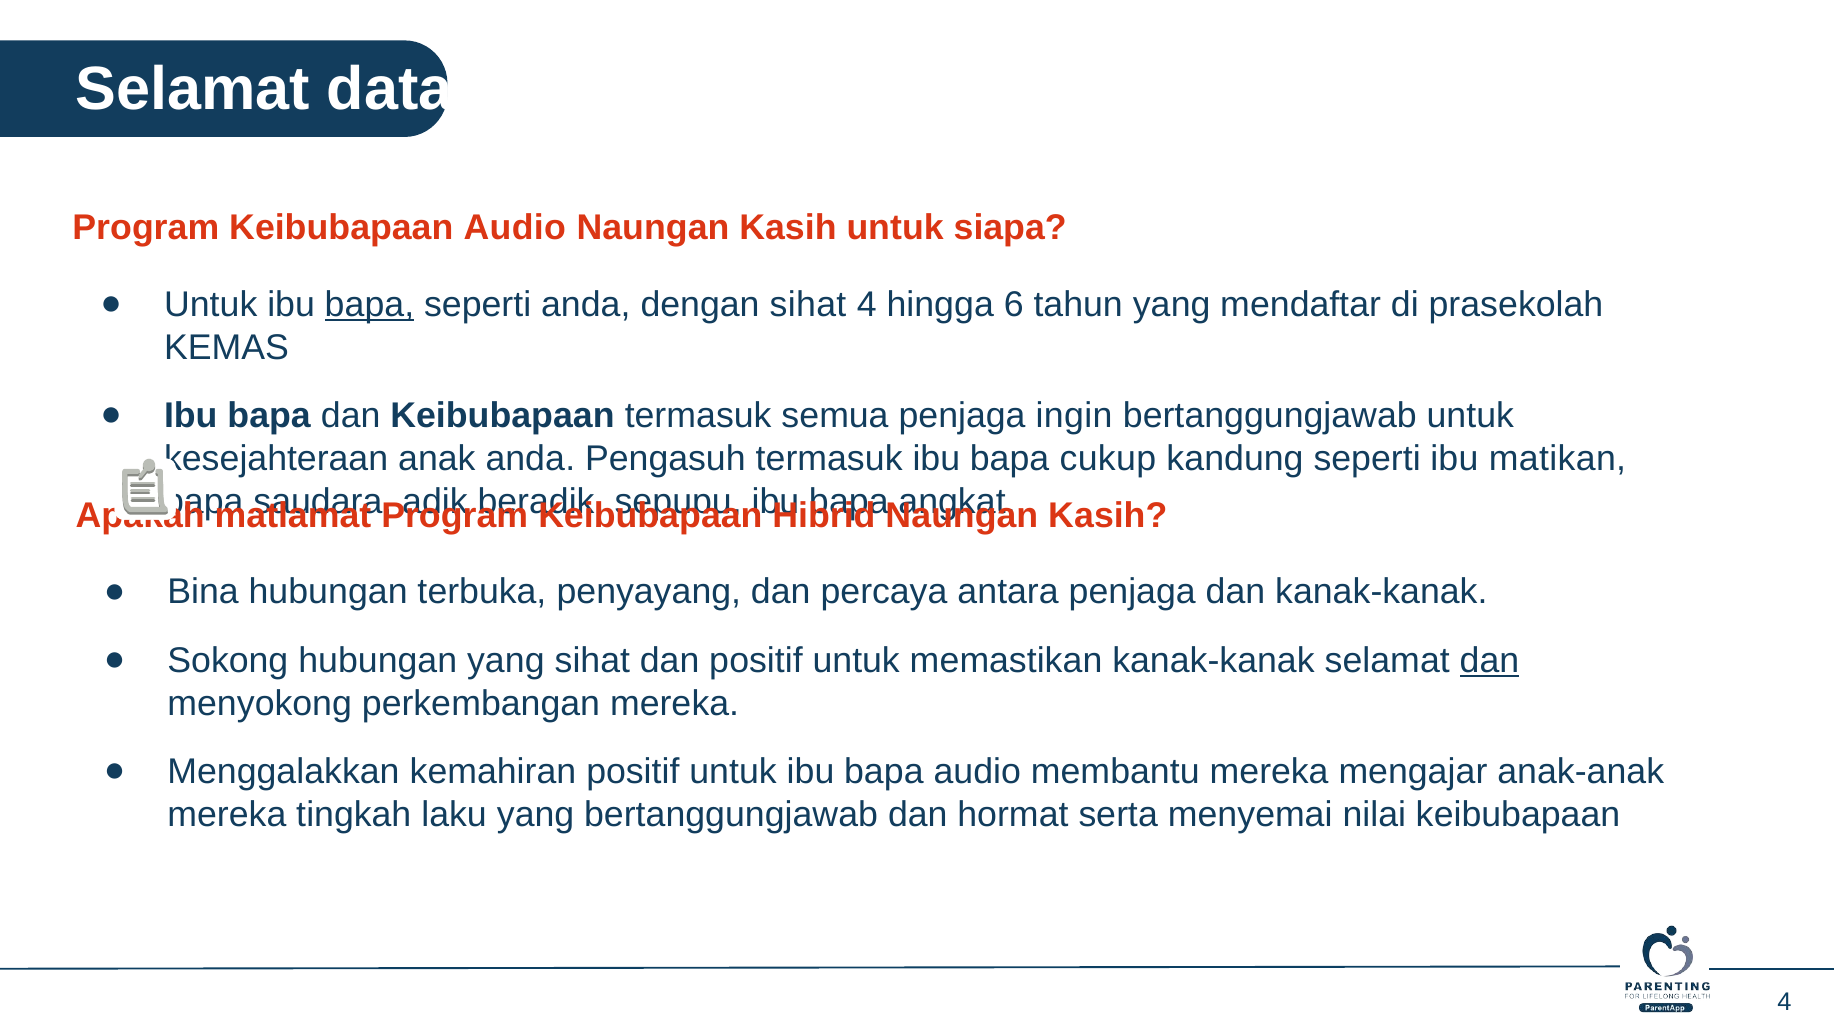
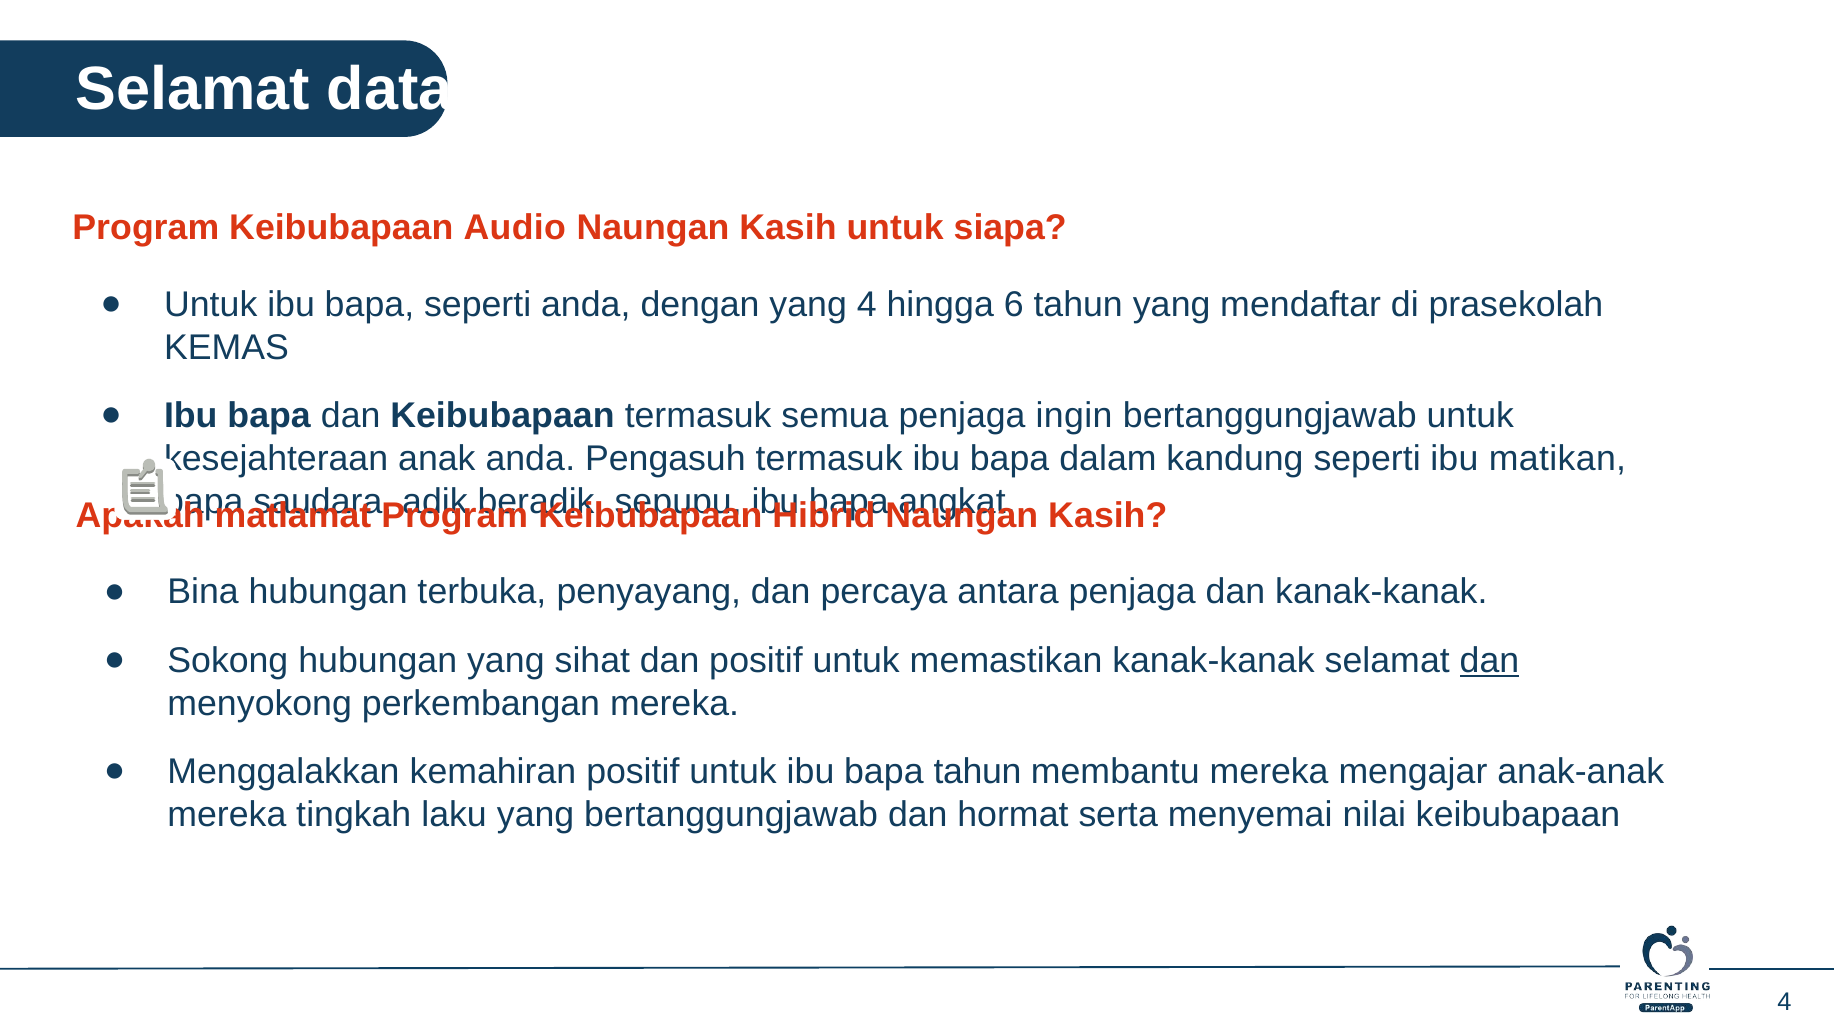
bapa underline: present -> none (369, 304)
dengan sihat: sihat -> yang (808, 304)
cukup: cukup -> dalam (1108, 458)
bapa audio: audio -> tahun (977, 771)
